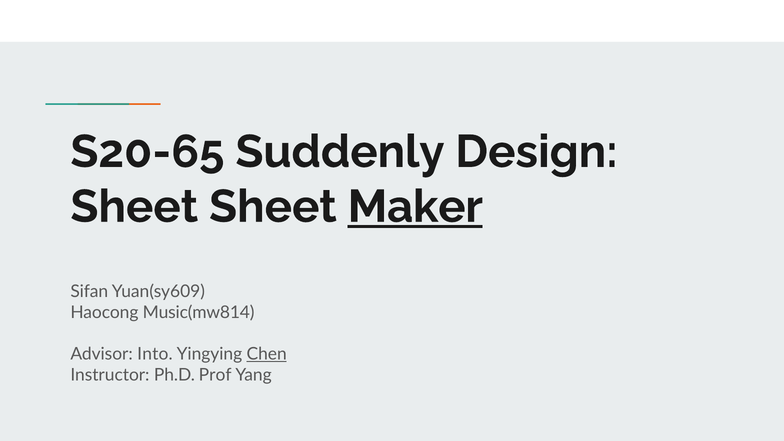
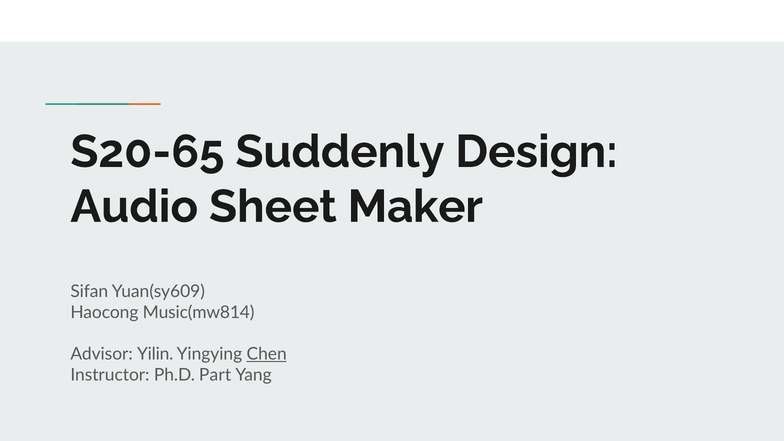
Sheet: Sheet -> Audio (134, 207)
Maker underline: present -> none (415, 207)
Into: Into -> Yilin (155, 354)
Prof: Prof -> Part (215, 375)
